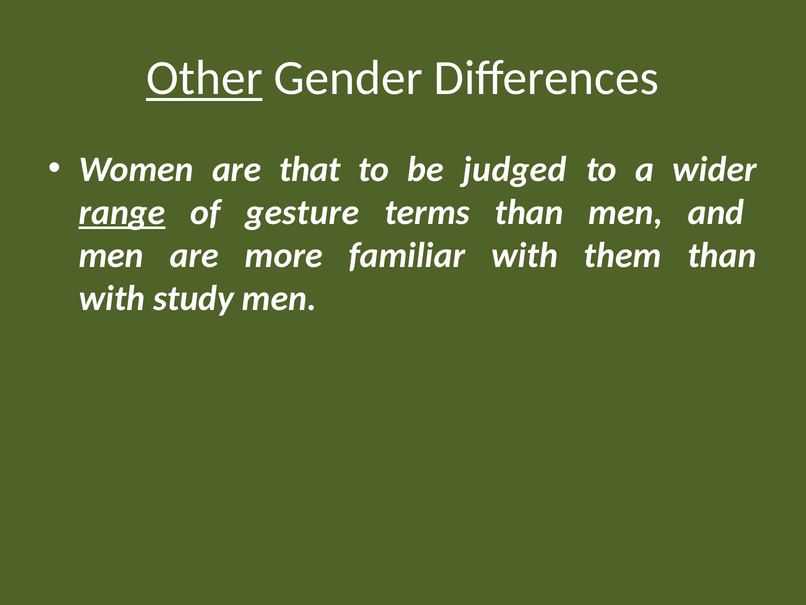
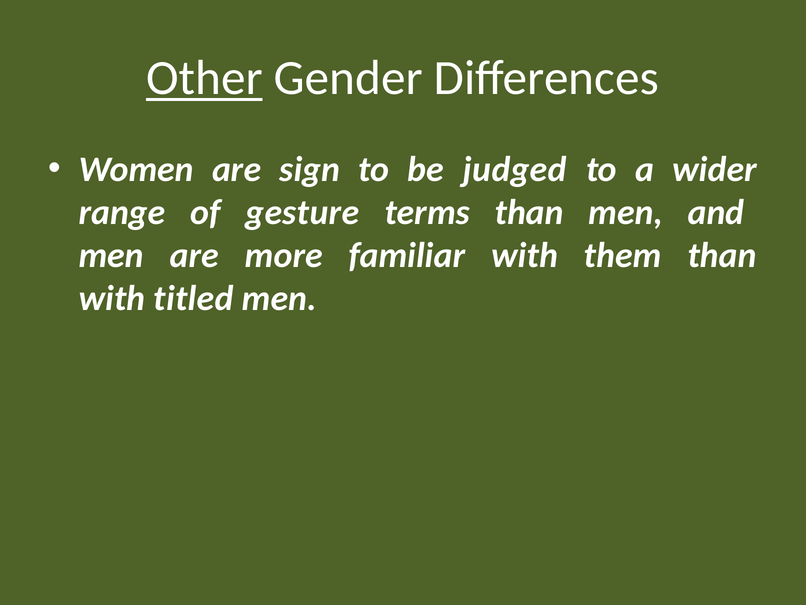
that: that -> sign (310, 169)
range underline: present -> none (122, 212)
study: study -> titled (193, 298)
